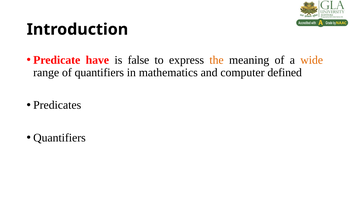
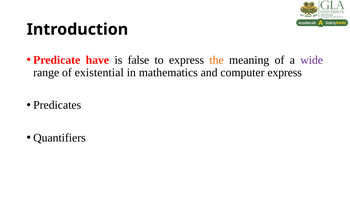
wide colour: orange -> purple (312, 60)
of quantifiers: quantifiers -> existential (99, 73)
computer defined: defined -> express (285, 73)
